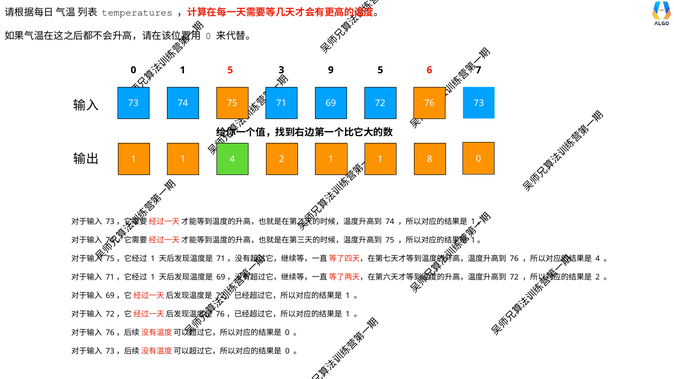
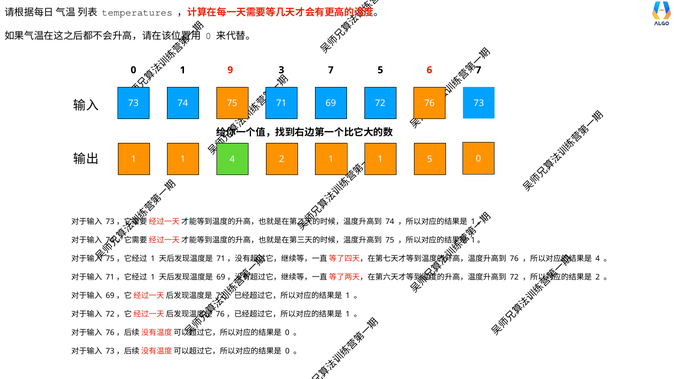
1 5: 5 -> 9 (230, 70)
9: 9 -> 7 (331, 70)
4 8: 8 -> 5 (430, 159)
